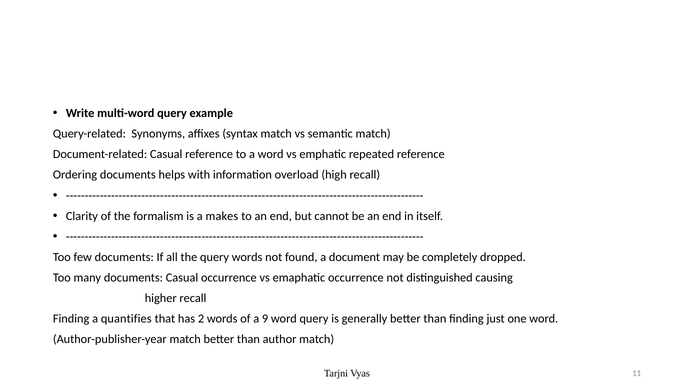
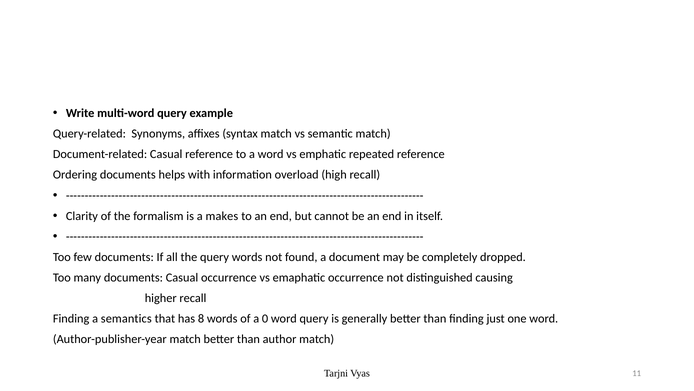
quantifies: quantifies -> semantics (126, 318)
2: 2 -> 8 (201, 318)
9: 9 -> 0 (265, 318)
